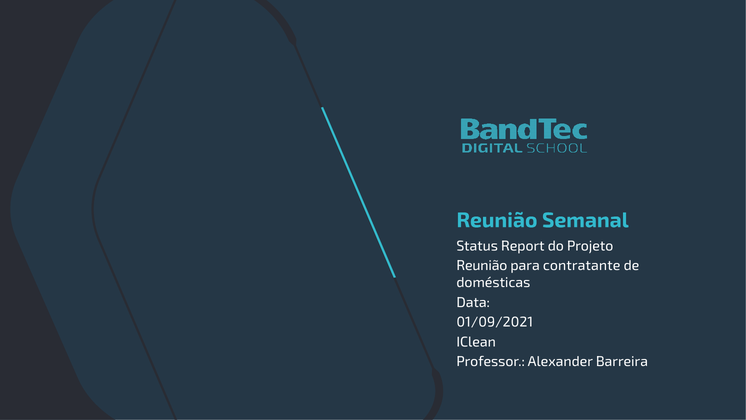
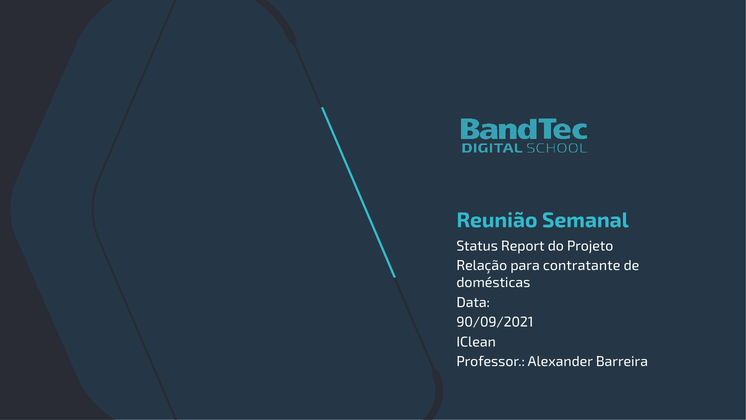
Reunião: Reunião -> Relação (482, 265)
01/09/2021: 01/09/2021 -> 90/09/2021 (495, 322)
